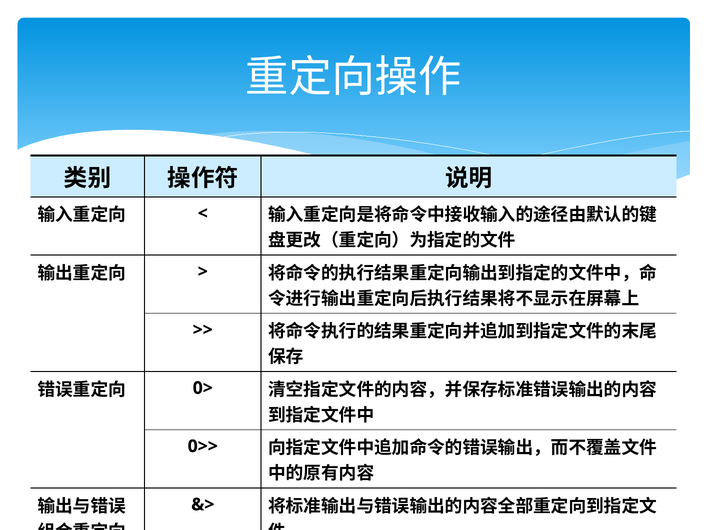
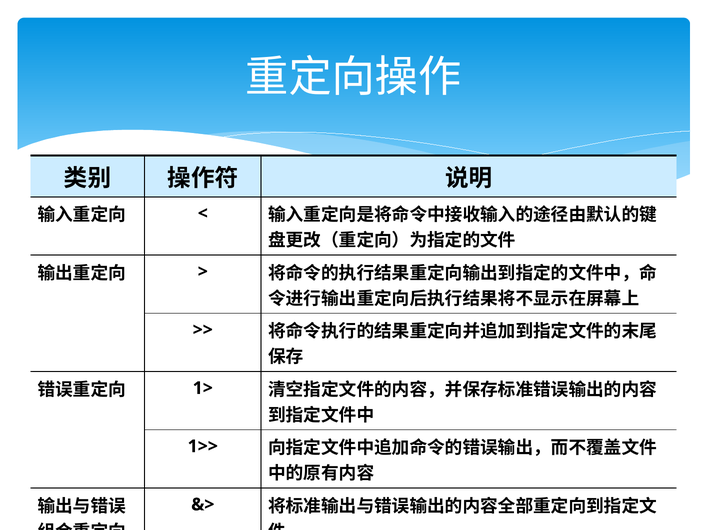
0>: 0> -> 1> (203, 388)
0>>: 0>> -> 1>> (203, 447)
